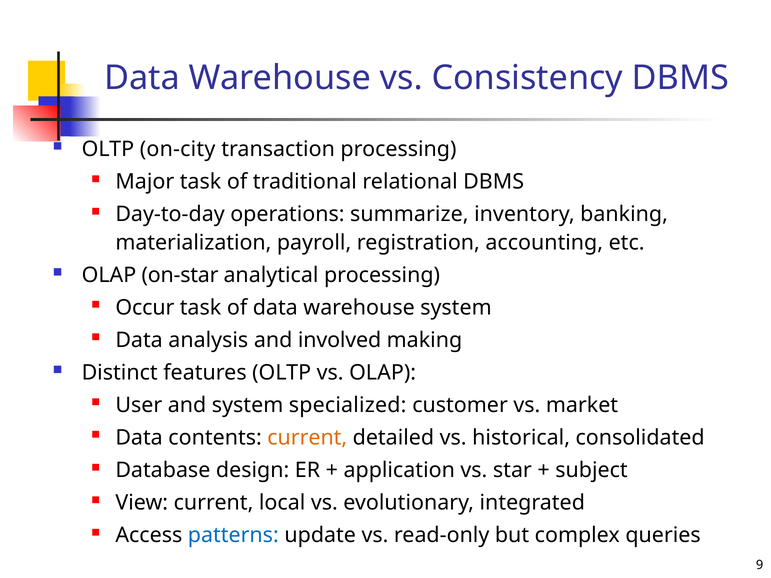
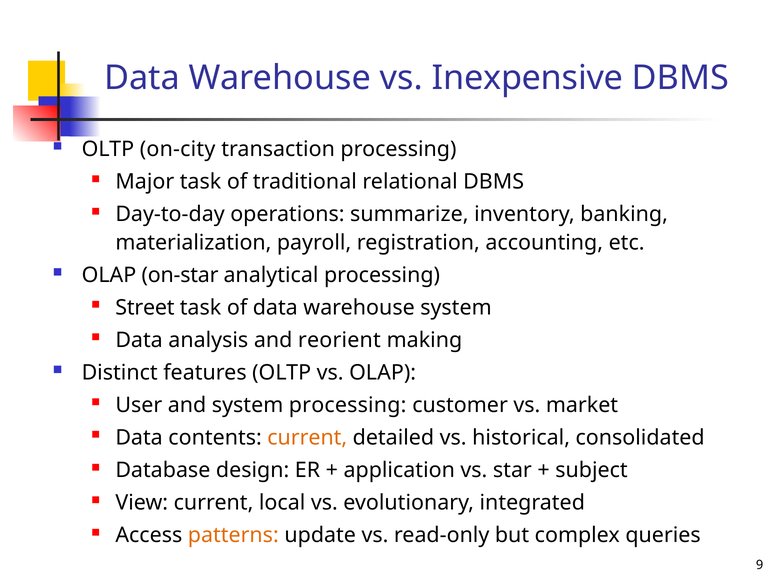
Consistency: Consistency -> Inexpensive (527, 78)
Occur: Occur -> Street (145, 308)
involved: involved -> reorient (339, 340)
system specialized: specialized -> processing (348, 405)
patterns colour: blue -> orange (233, 535)
